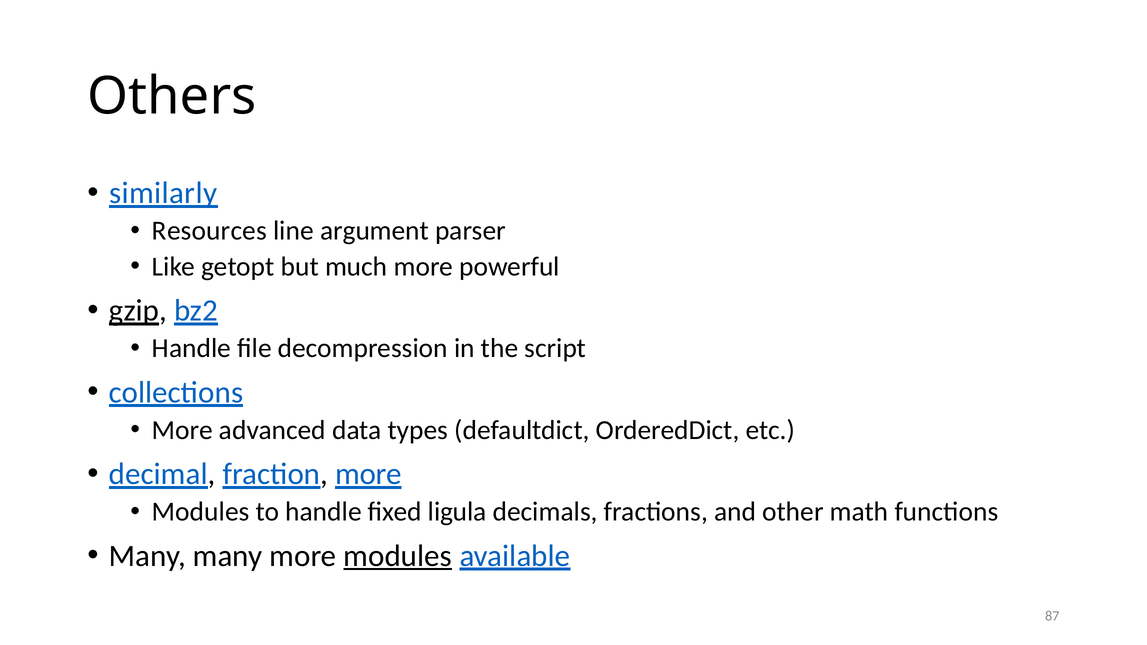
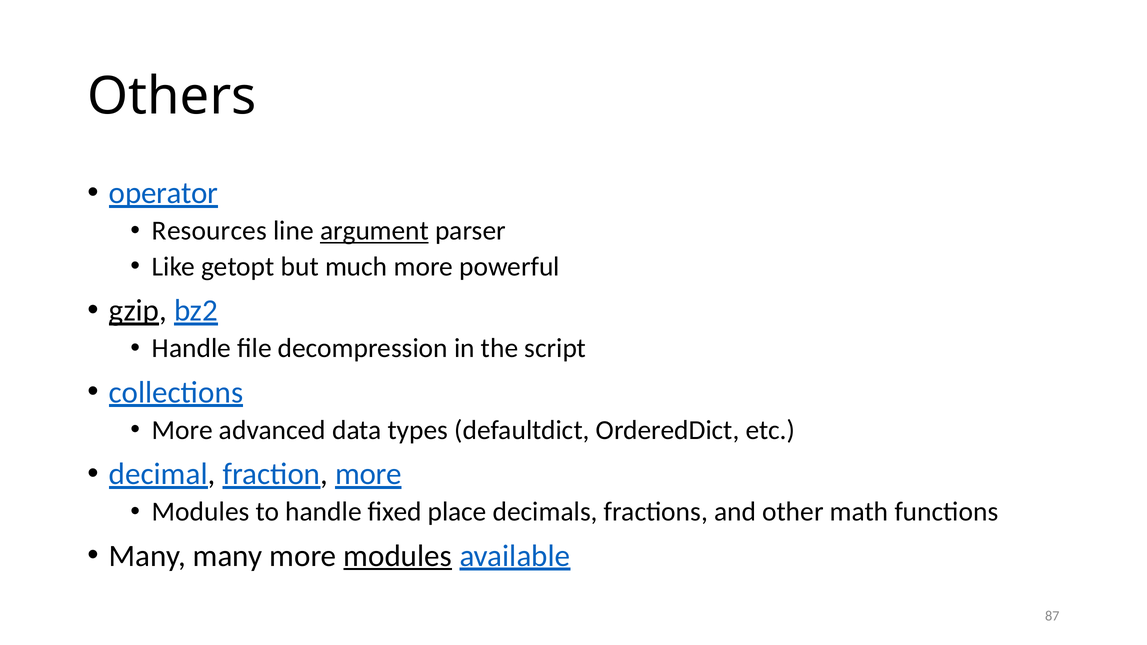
similarly: similarly -> operator (164, 193)
argument underline: none -> present (374, 231)
ligula: ligula -> place (457, 512)
